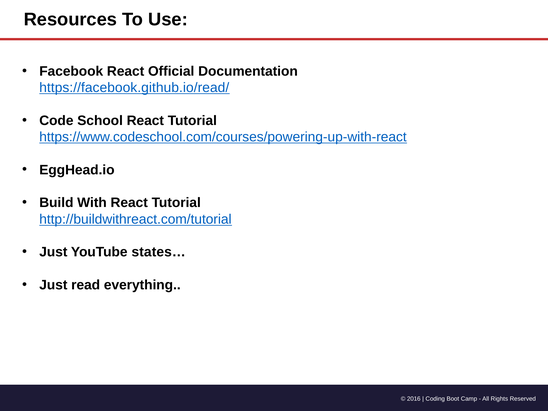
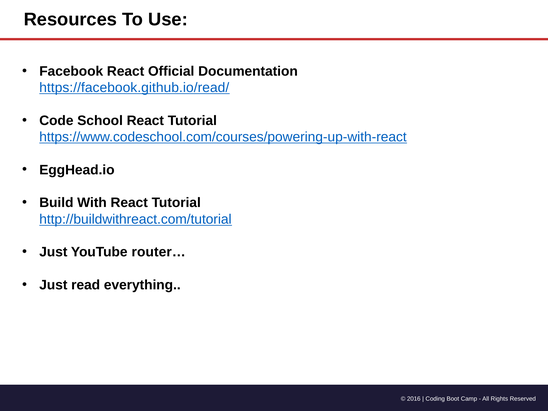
states…: states… -> router… (159, 252)
